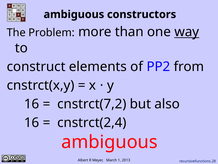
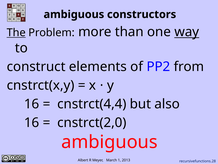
The underline: none -> present (16, 33)
cnstrct(7,2: cnstrct(7,2 -> cnstrct(4,4 (92, 104)
cnstrct(2,4: cnstrct(2,4 -> cnstrct(2,0 (92, 122)
